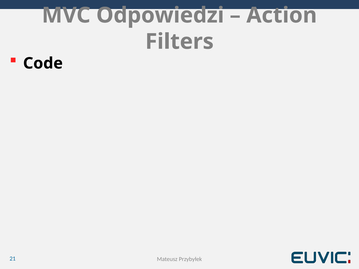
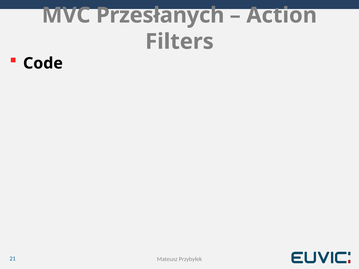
Odpowiedzi: Odpowiedzi -> Przesłanych (160, 15)
